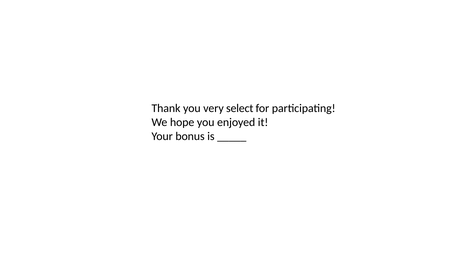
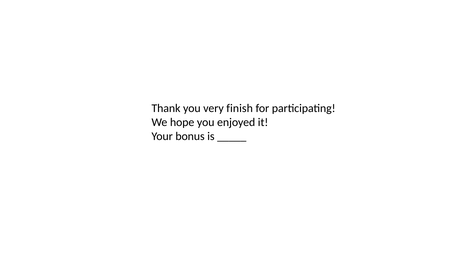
select: select -> finish (240, 108)
